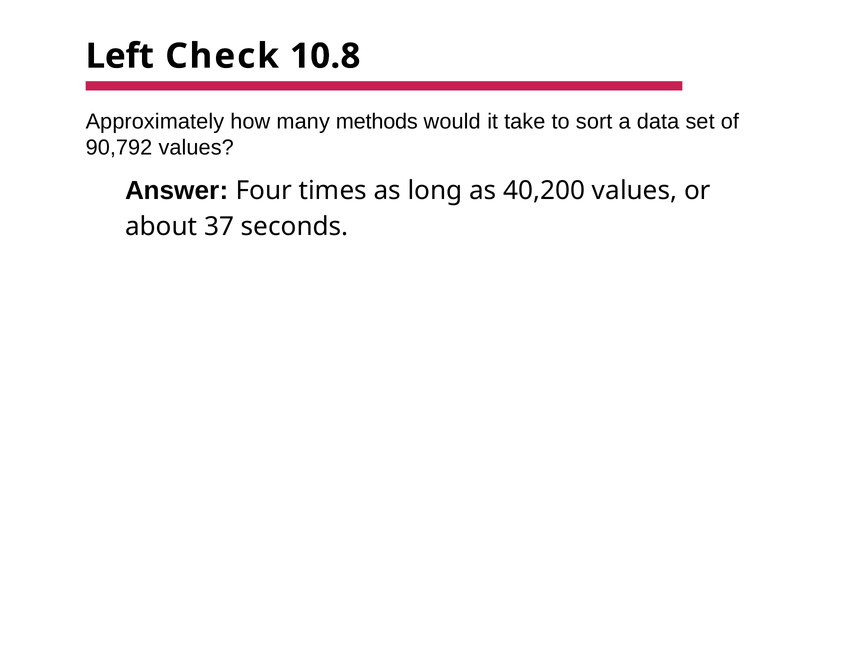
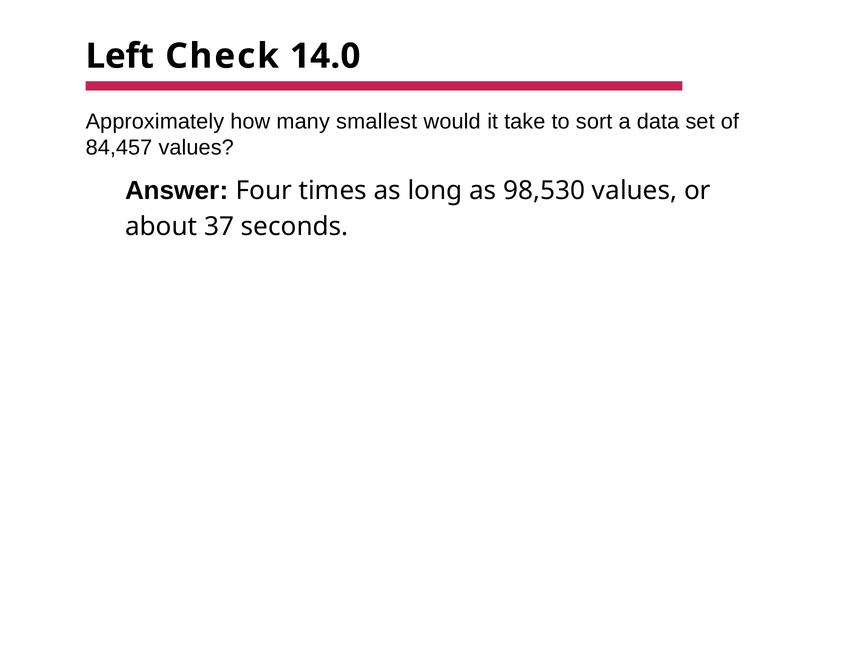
10.8: 10.8 -> 14.0 (325, 56)
methods: methods -> smallest (377, 122)
90,792: 90,792 -> 84,457 (119, 148)
40,200: 40,200 -> 98,530 (544, 191)
